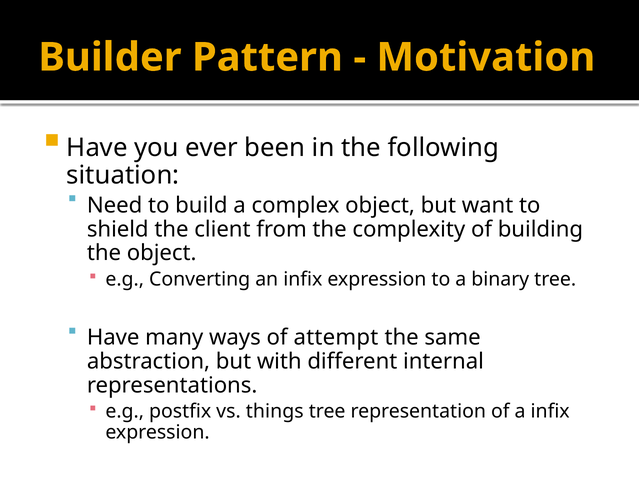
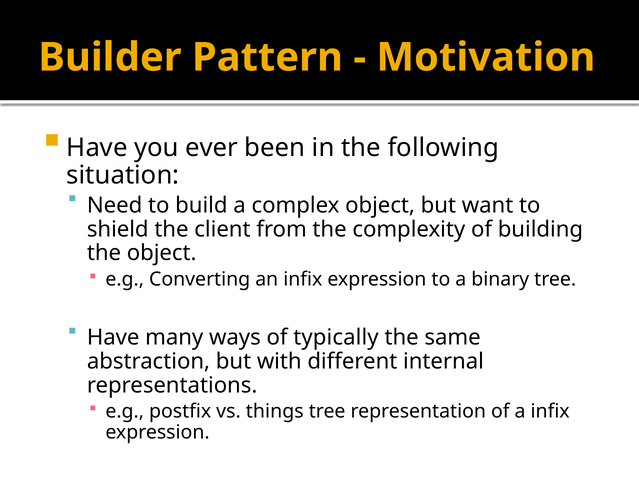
attempt: attempt -> typically (336, 338)
